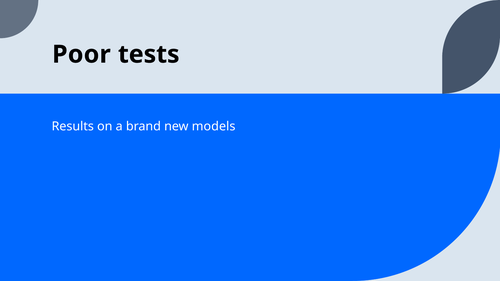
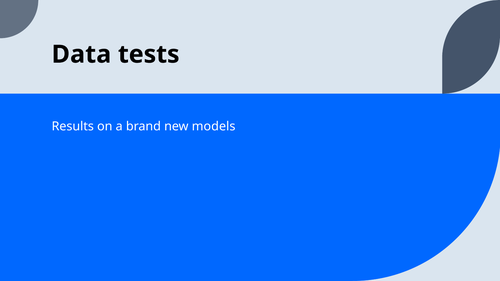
Poor: Poor -> Data (81, 54)
